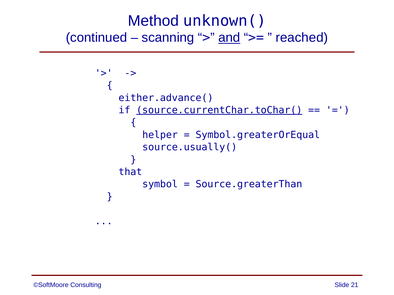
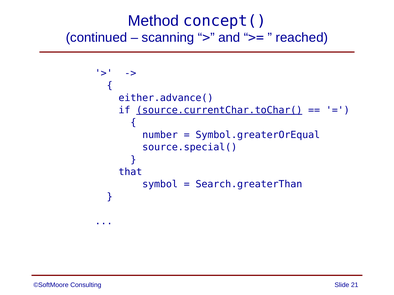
unknown(: unknown( -> concept( (225, 21)
and underline: present -> none (229, 38)
helper: helper -> number (160, 135)
source.usually(: source.usually( -> source.special( (190, 147)
Source.greaterThan: Source.greaterThan -> Search.greaterThan (249, 185)
